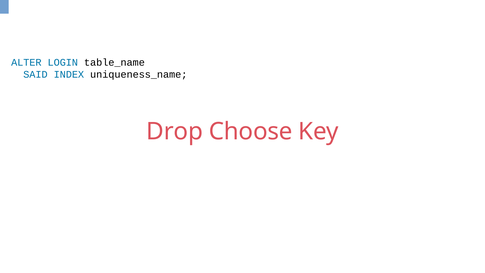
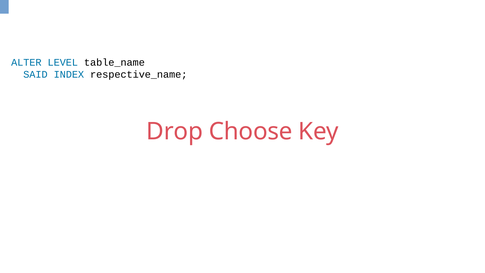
LOGIN: LOGIN -> LEVEL (63, 62)
uniqueness_name: uniqueness_name -> respective_name (139, 75)
